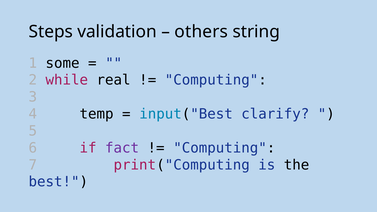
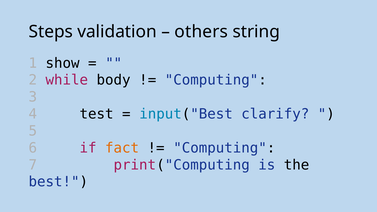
some: some -> show (63, 63)
real: real -> body (114, 80)
temp: temp -> test (97, 114)
fact colour: purple -> orange (122, 148)
